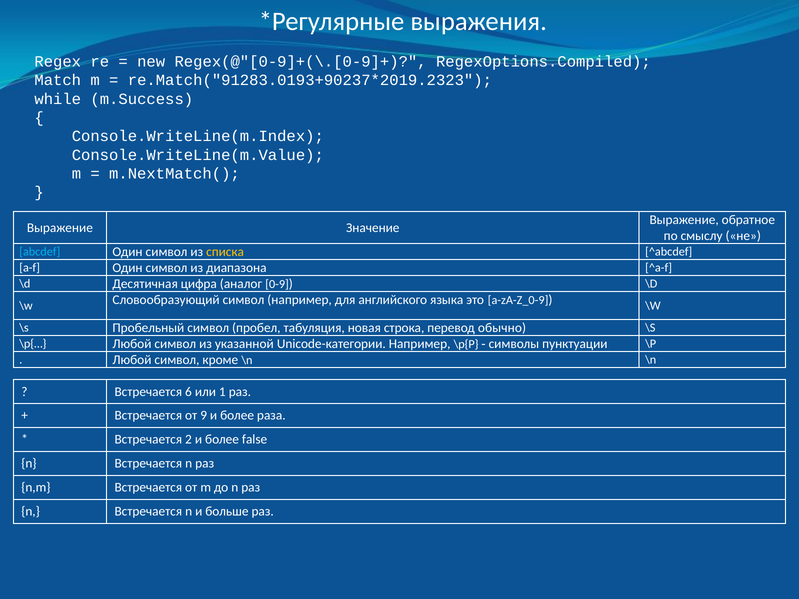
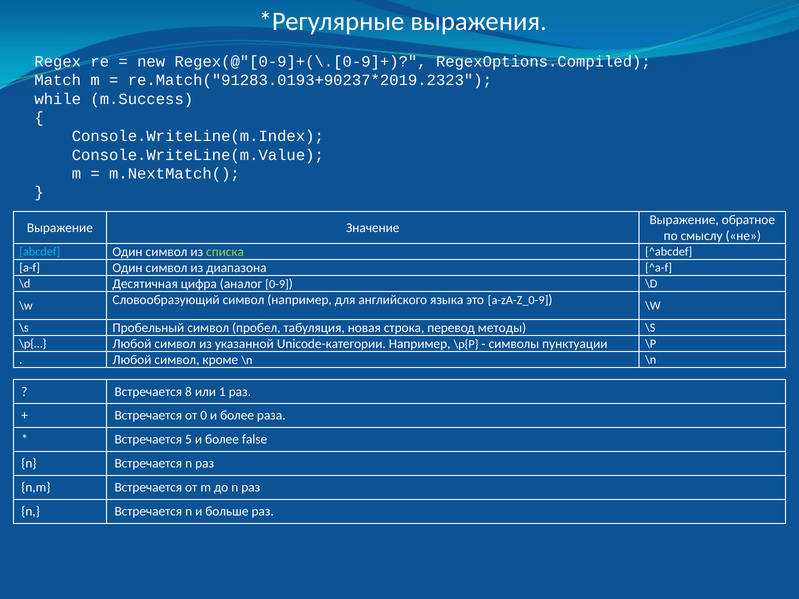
списка colour: yellow -> light green (225, 252)
обычно: обычно -> методы (502, 328)
6: 6 -> 8 (188, 392)
9: 9 -> 0 (204, 416)
2: 2 -> 5 (188, 440)
